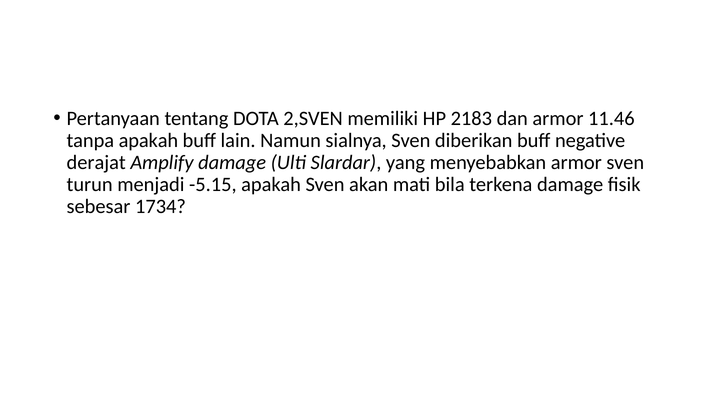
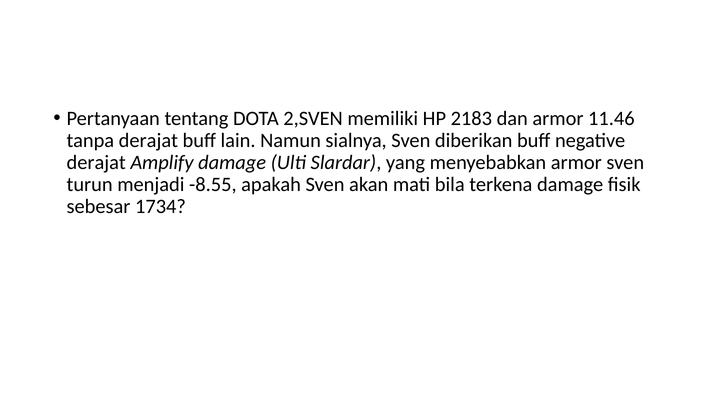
tanpa apakah: apakah -> derajat (148, 141)
-5.15: -5.15 -> -8.55 (213, 185)
